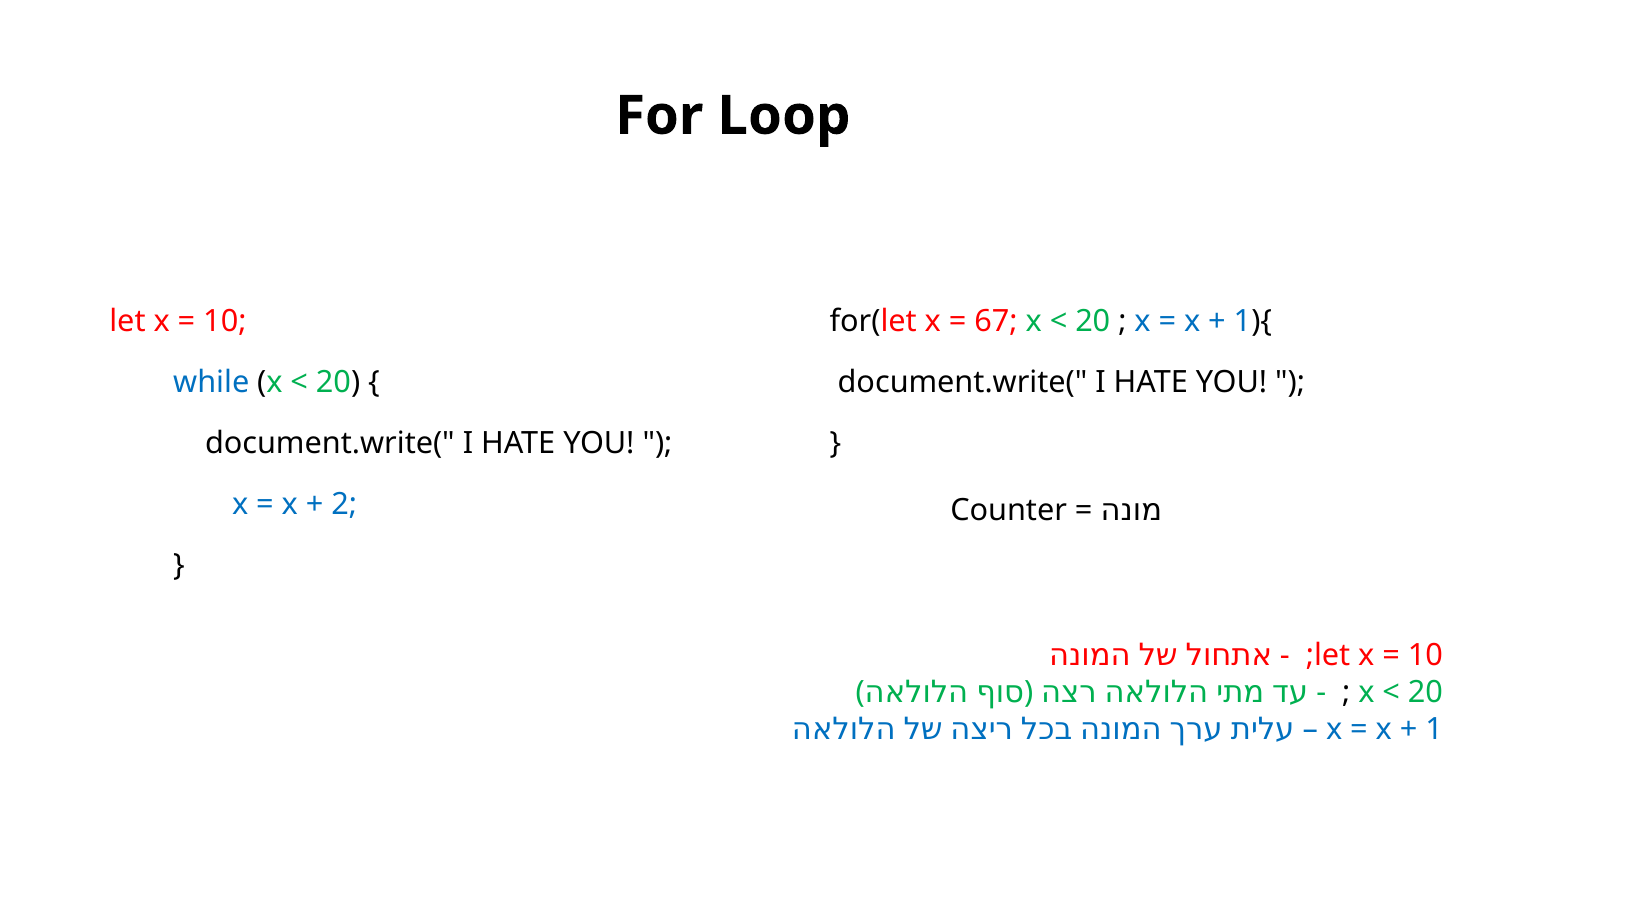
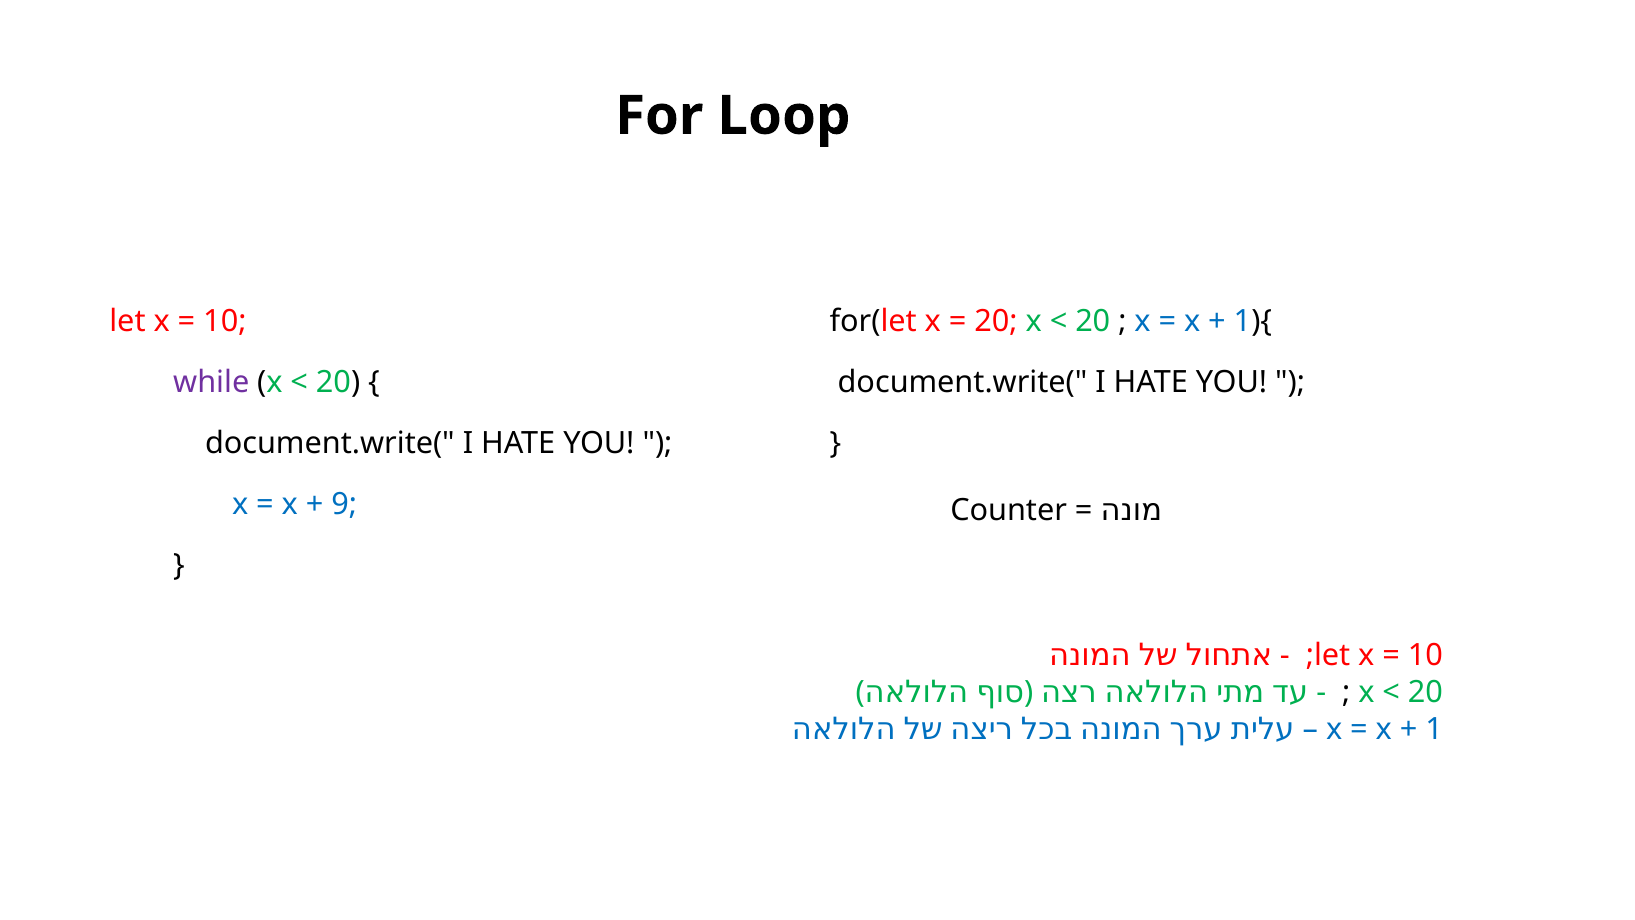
67: 67 -> 20 (996, 321)
while colour: blue -> purple (211, 382)
2: 2 -> 9 (344, 504)
